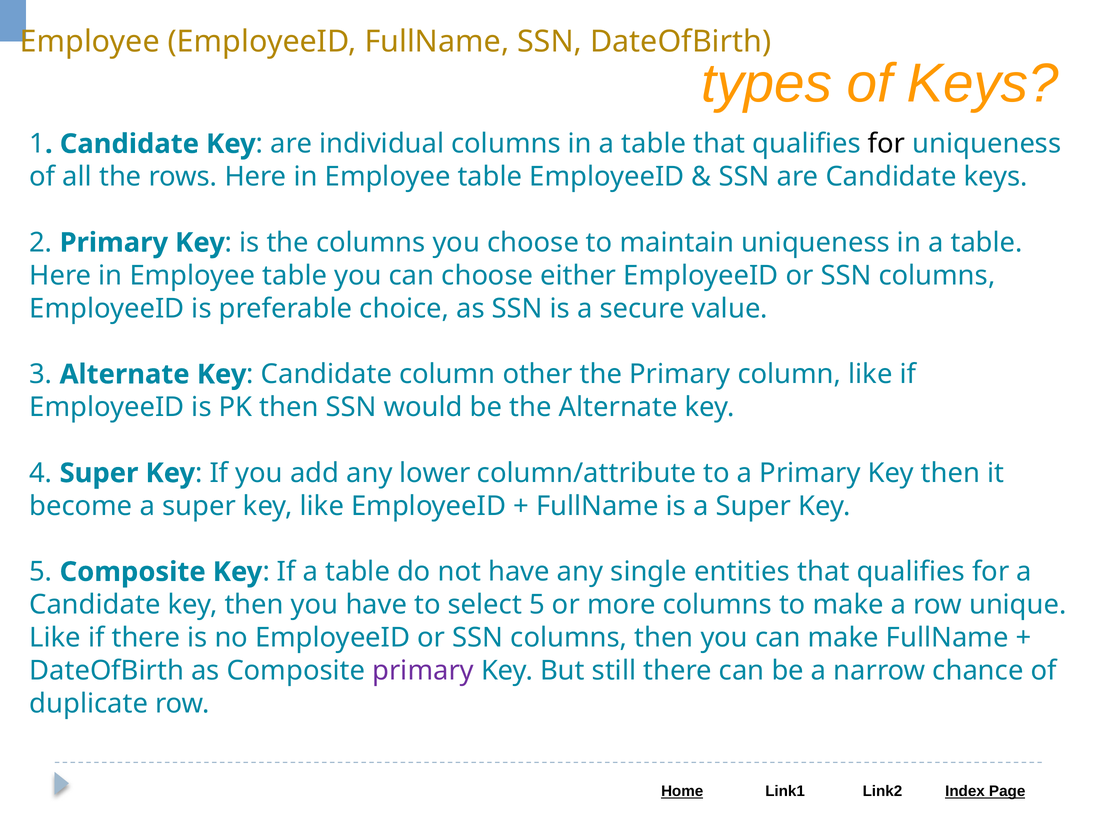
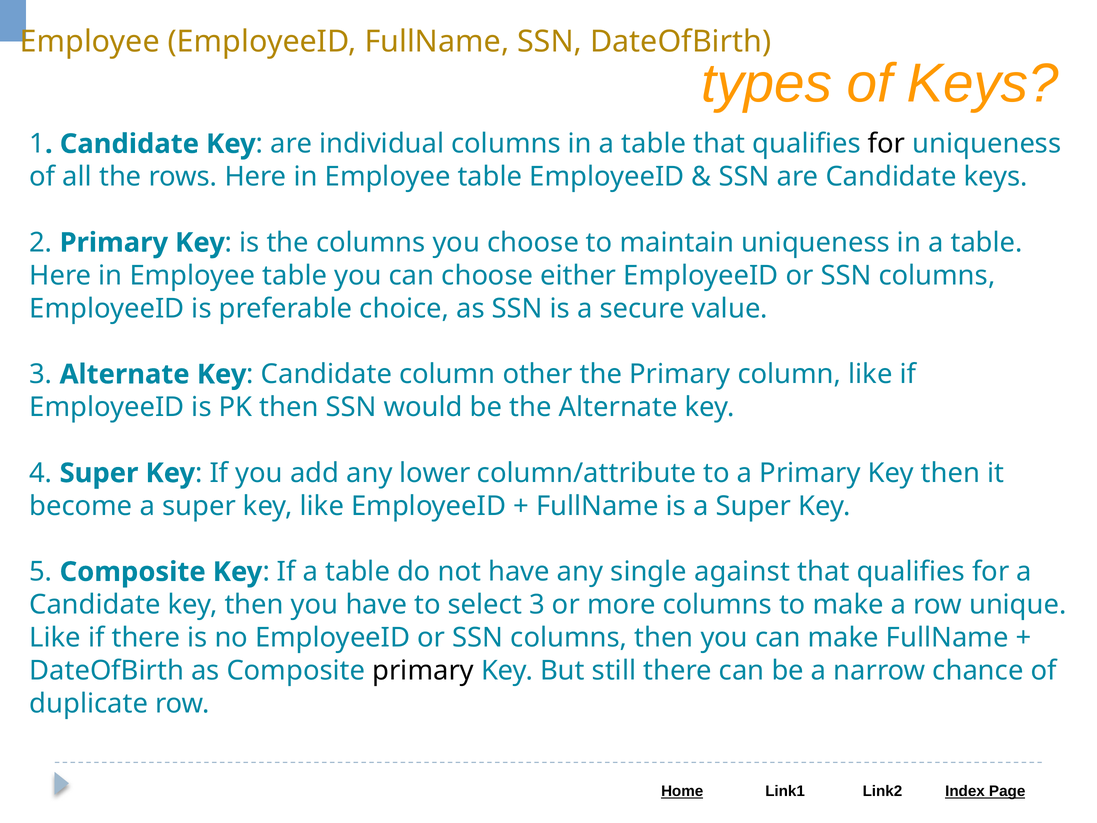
entities: entities -> against (742, 572)
select 5: 5 -> 3 (537, 605)
primary colour: purple -> black (423, 670)
